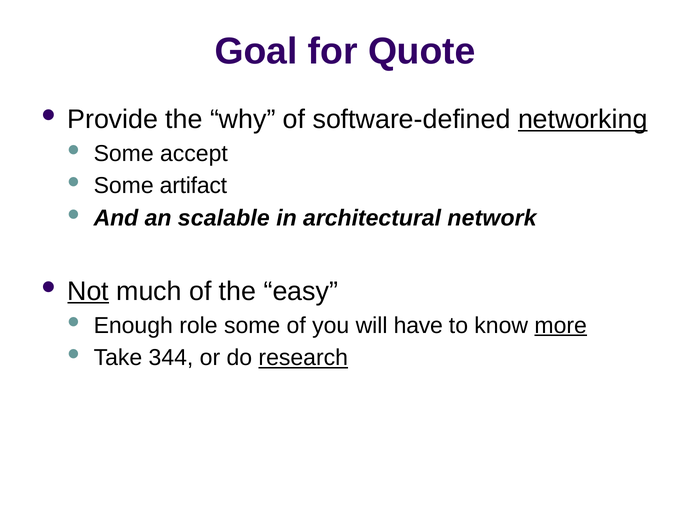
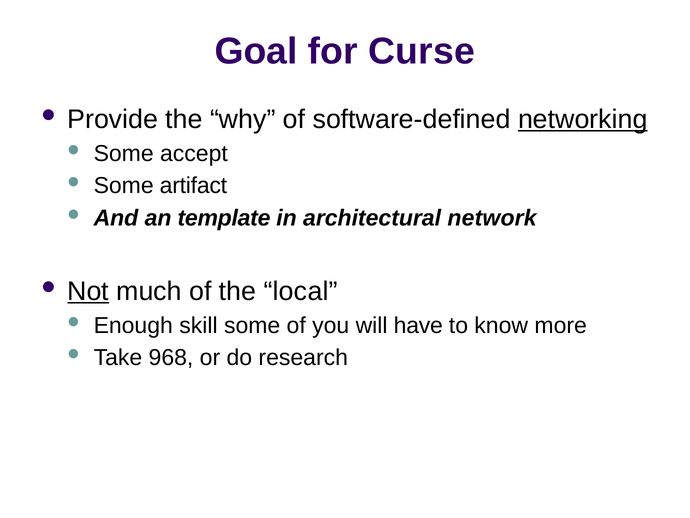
Quote: Quote -> Curse (422, 51)
scalable: scalable -> template (224, 218)
easy: easy -> local (301, 291)
role: role -> skill (198, 325)
more underline: present -> none (561, 325)
344: 344 -> 968 (171, 357)
research underline: present -> none (303, 357)
